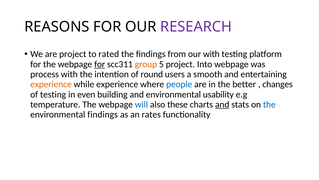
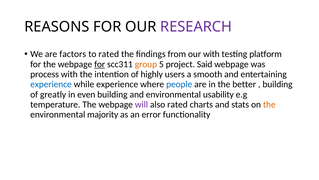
are project: project -> factors (73, 54)
Into: Into -> Said (205, 64)
round: round -> highly (152, 74)
experience colour: orange -> blue (51, 84)
changes: changes -> building (278, 84)
of testing: testing -> greatly (53, 94)
will colour: blue -> purple (141, 104)
also these: these -> rated (177, 104)
and underline: present -> none (222, 104)
the colour: blue -> orange (269, 104)
environmental findings: findings -> majority (103, 114)
rates: rates -> error (151, 114)
